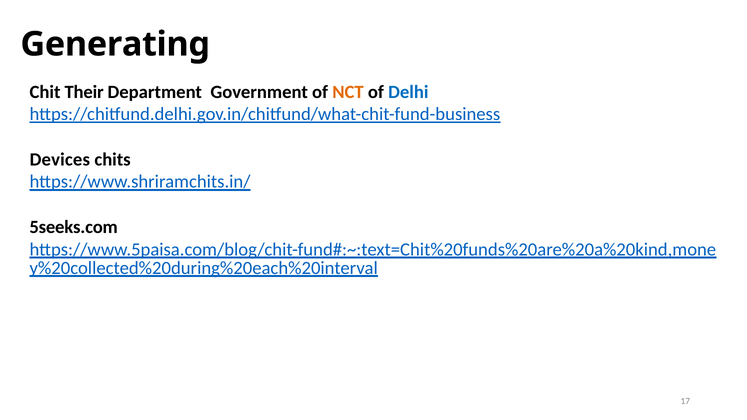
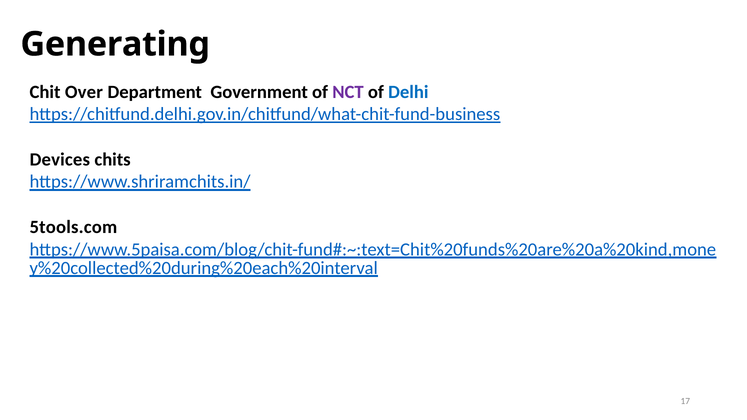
Their: Their -> Over (84, 92)
NCT colour: orange -> purple (348, 92)
5seeks.com: 5seeks.com -> 5tools.com (73, 227)
